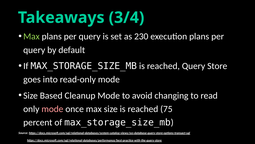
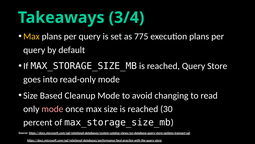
Max colour: light green -> yellow (31, 36)
230: 230 -> 775 (141, 36)
75: 75 -> 30 (166, 109)
